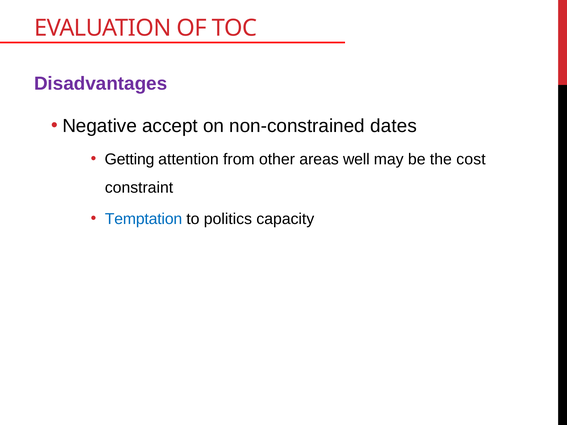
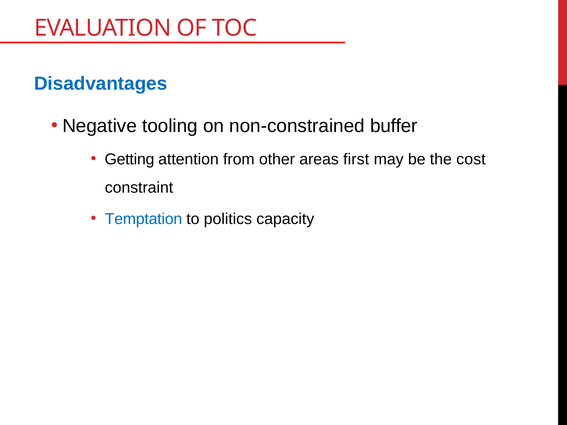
Disadvantages colour: purple -> blue (101, 84)
accept: accept -> tooling (170, 126)
dates: dates -> buffer (394, 126)
well: well -> first (356, 159)
